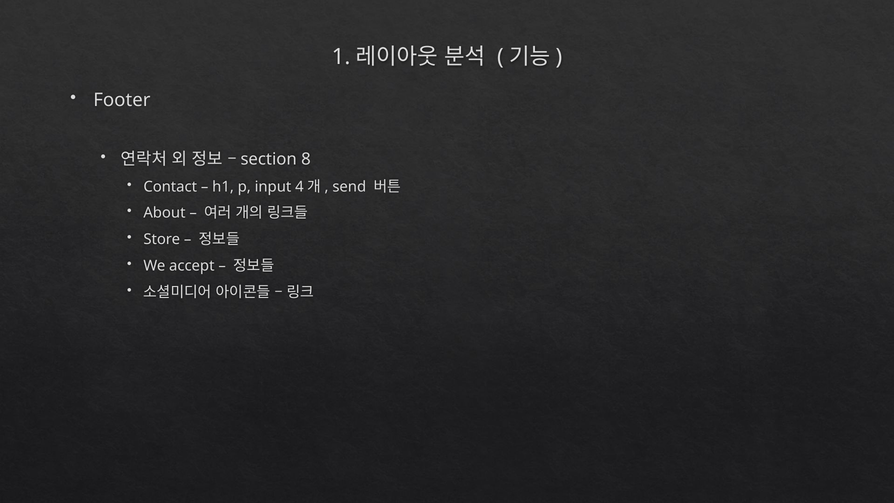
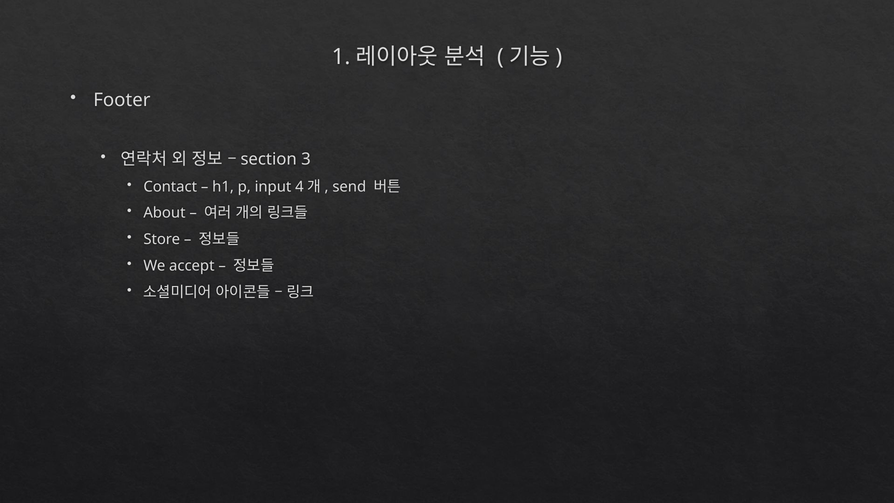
8: 8 -> 3 (306, 159)
